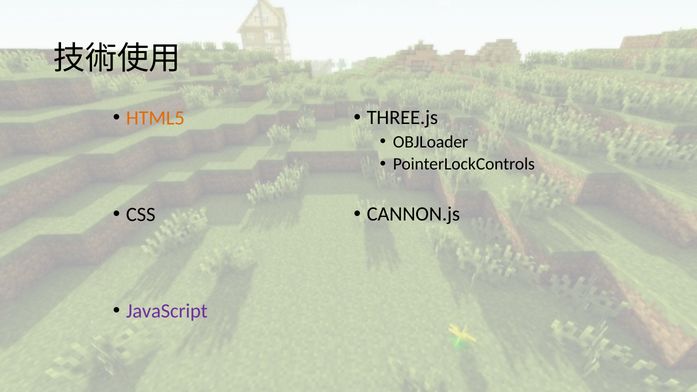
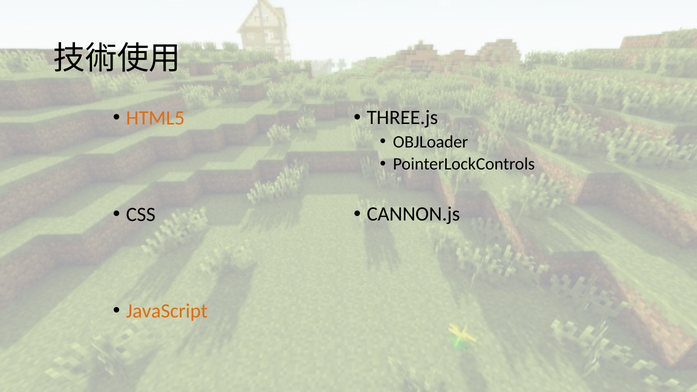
JavaScript colour: purple -> orange (167, 311)
